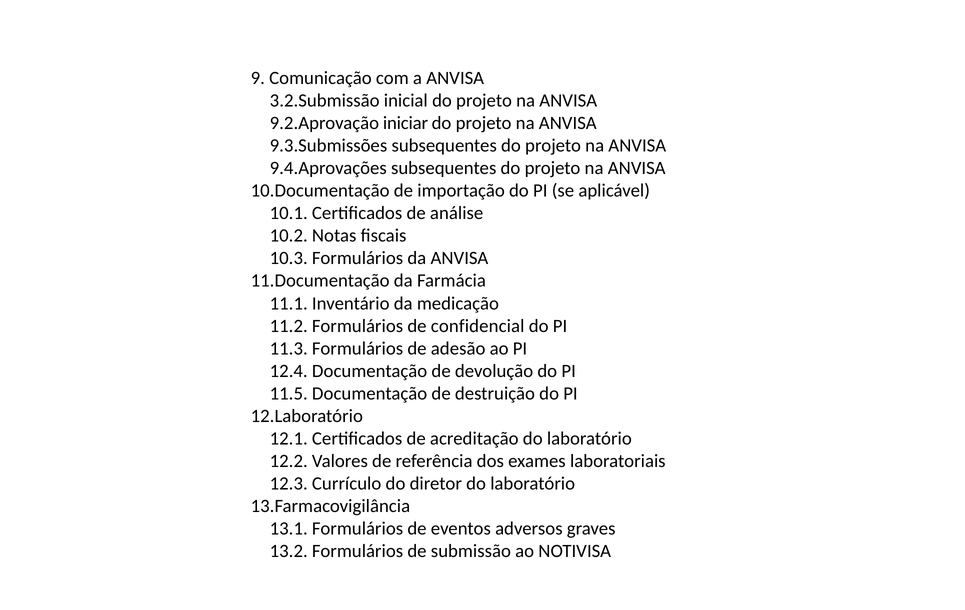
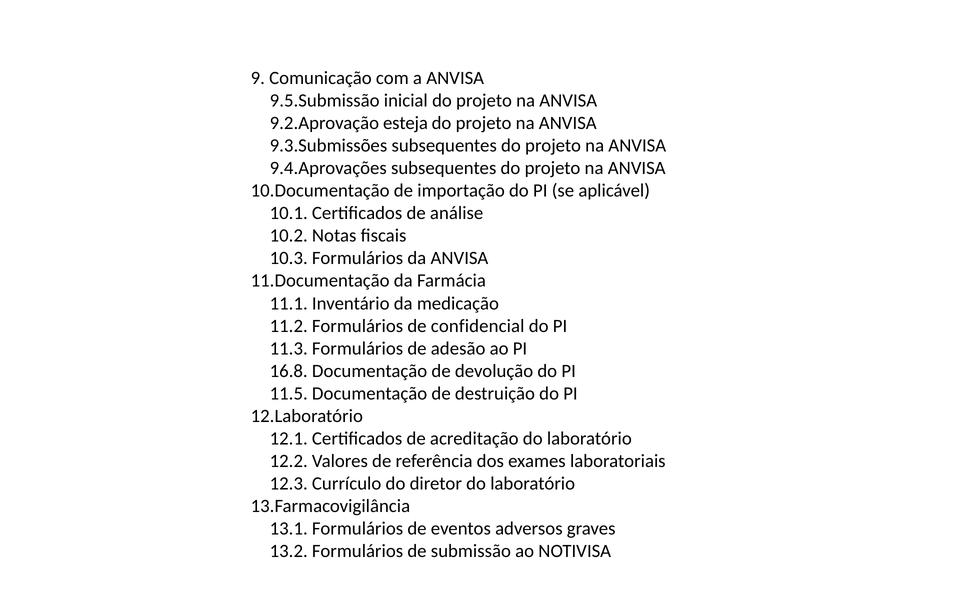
3.2.Submissão: 3.2.Submissão -> 9.5.Submissão (325, 100)
iniciar: iniciar -> esteja (406, 123)
12.4: 12.4 -> 16.8 (289, 371)
